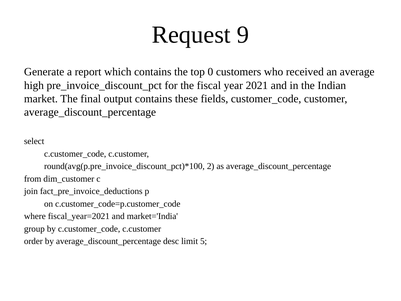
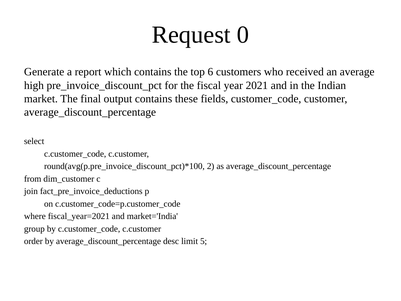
9: 9 -> 0 (243, 35)
0: 0 -> 6 (210, 72)
